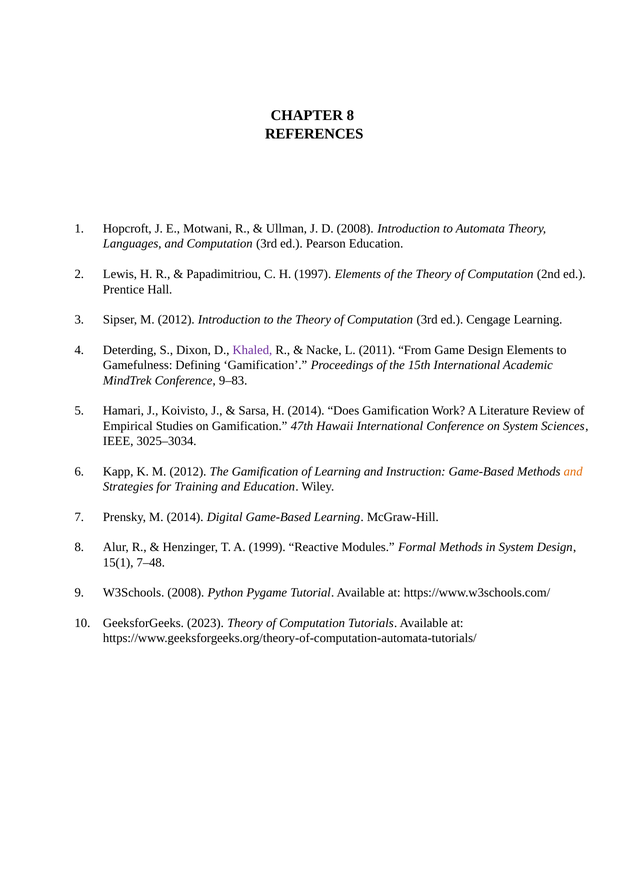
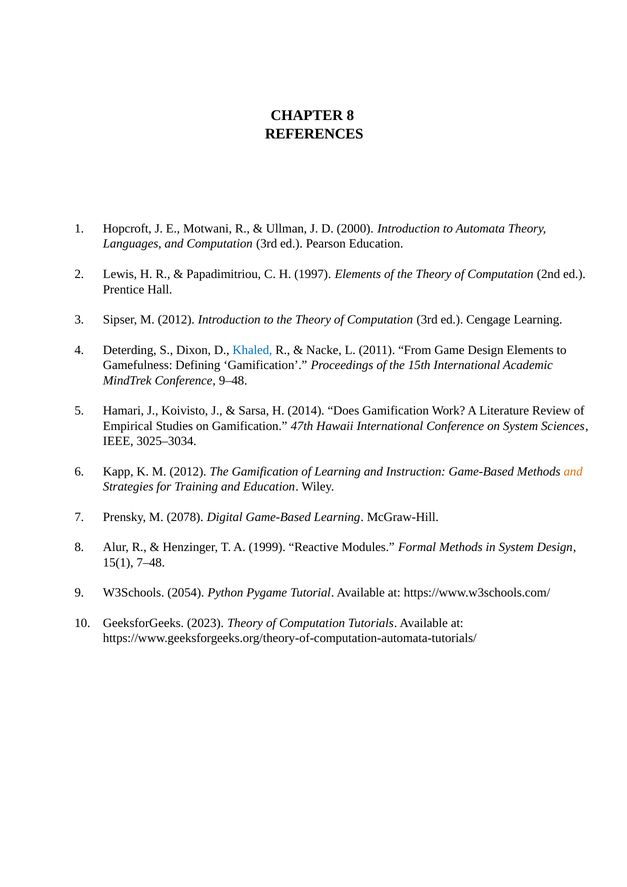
D 2008: 2008 -> 2000 (355, 229)
Khaled colour: purple -> blue (252, 350)
9–83: 9–83 -> 9–48 (233, 380)
M 2014: 2014 -> 2078 (185, 517)
W3Schools 2008: 2008 -> 2054 (186, 593)
